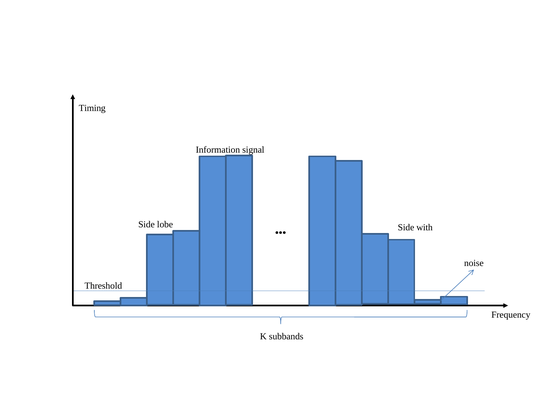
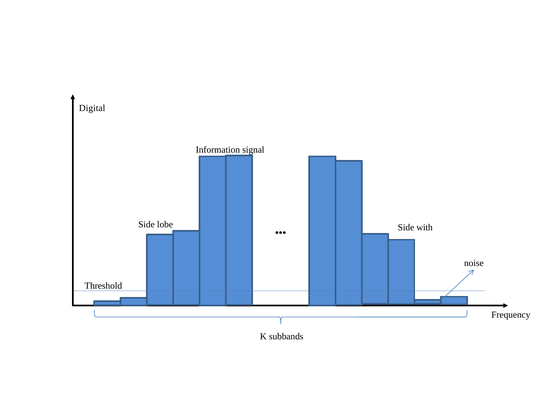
Timing: Timing -> Digital (92, 108)
